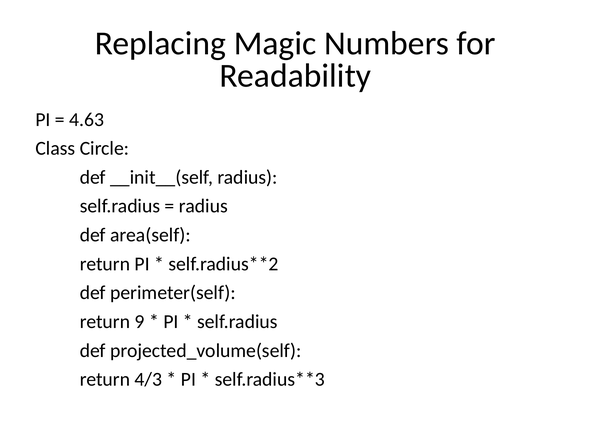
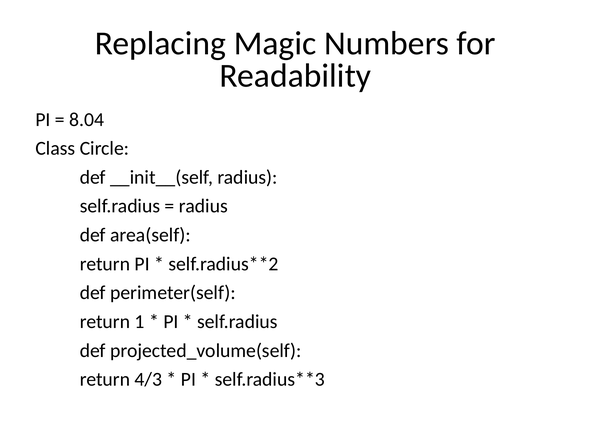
4.63: 4.63 -> 8.04 (87, 120)
9: 9 -> 1 (140, 322)
